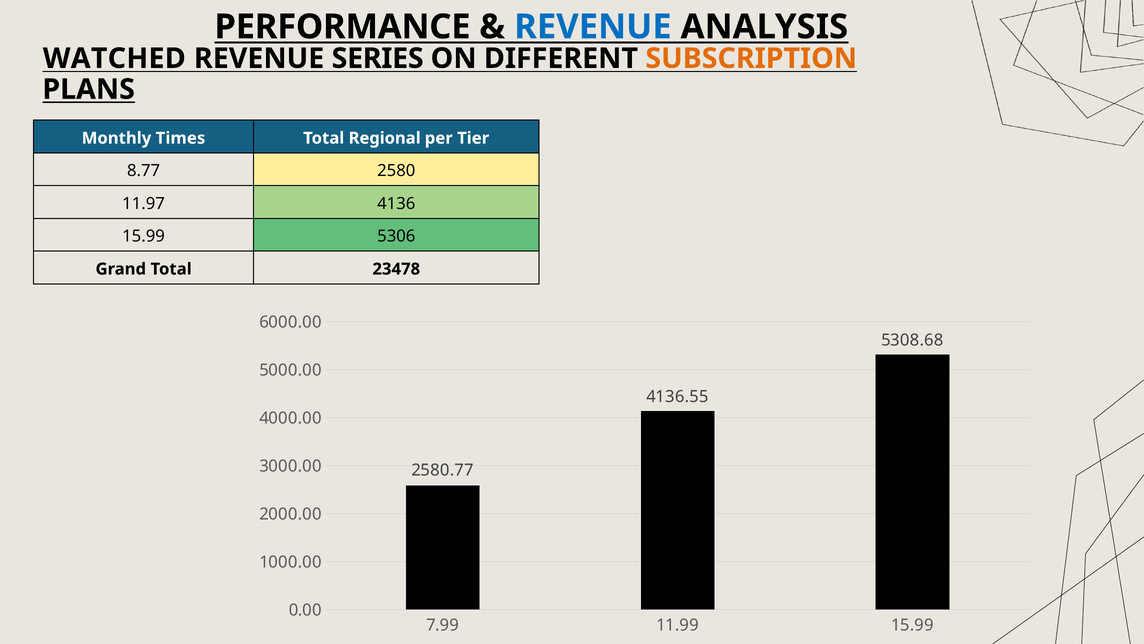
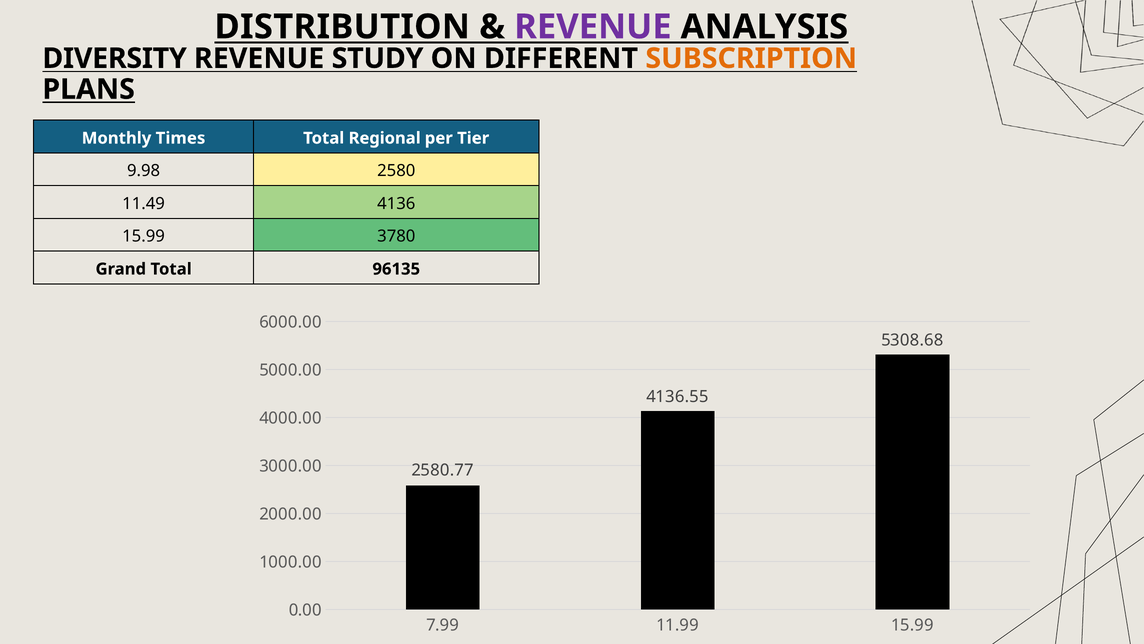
PERFORMANCE: PERFORMANCE -> DISTRIBUTION (342, 27)
REVENUE colour: blue -> purple (593, 27)
WATCHED: WATCHED -> DIVERSITY (115, 58)
SERIES: SERIES -> STUDY (378, 58)
8.77: 8.77 -> 9.98 (144, 171)
11.97: 11.97 -> 11.49 (144, 203)
5306: 5306 -> 3780 (396, 236)
23478: 23478 -> 96135 (396, 269)
